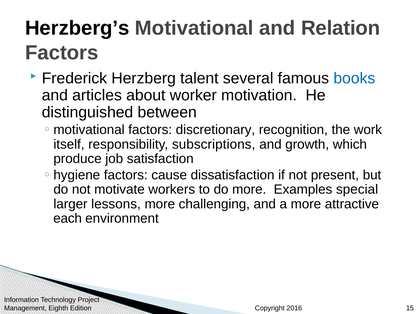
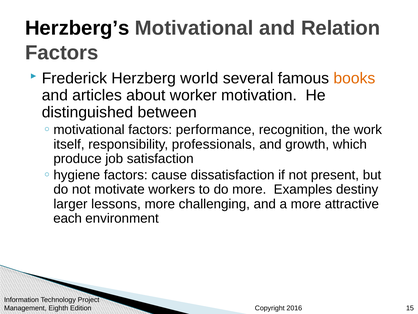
talent: talent -> world (199, 78)
books colour: blue -> orange (354, 78)
discretionary: discretionary -> performance (215, 130)
subscriptions: subscriptions -> professionals (214, 144)
special: special -> destiny (357, 189)
